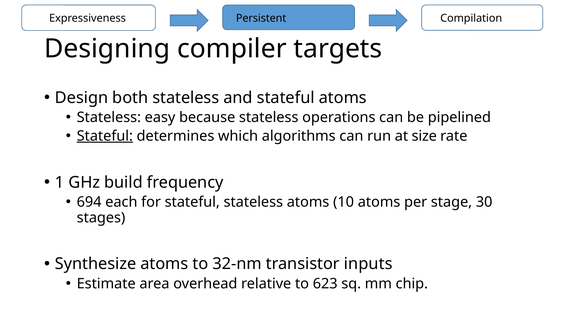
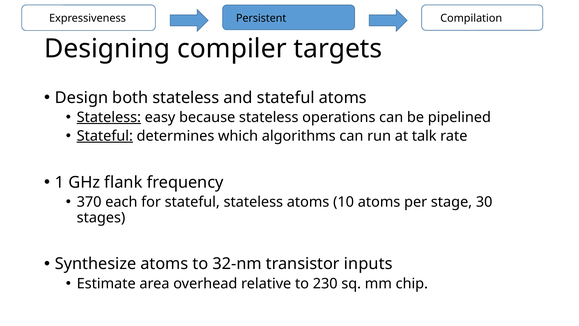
Stateless underline: none -> present (109, 117)
size: size -> talk (424, 136)
build: build -> flank (123, 182)
694: 694 -> 370 (89, 202)
623: 623 -> 230 (325, 283)
